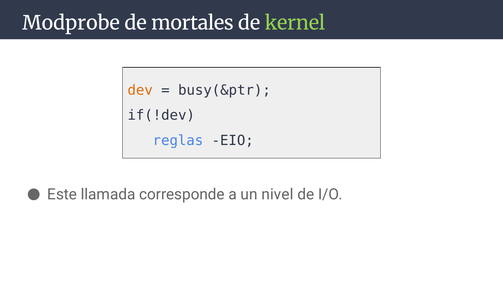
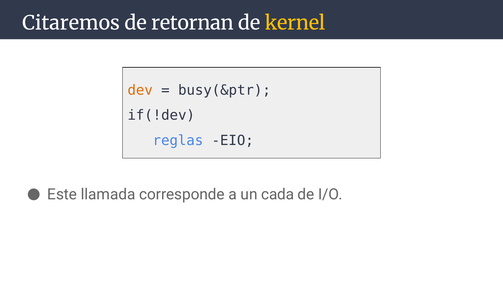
Modprobe: Modprobe -> Citaremos (71, 23)
mortales: mortales -> retornan (192, 23)
kernel colour: light green -> yellow (295, 23)
nivel: nivel -> cada (278, 194)
